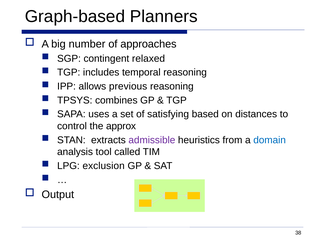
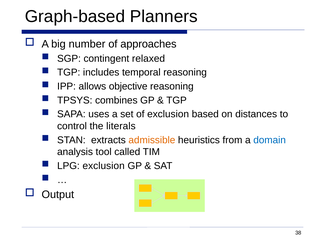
previous: previous -> objective (128, 86)
of satisfying: satisfying -> exclusion (168, 114)
approx: approx -> literals (121, 126)
admissible colour: purple -> orange (152, 140)
